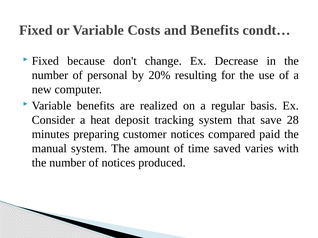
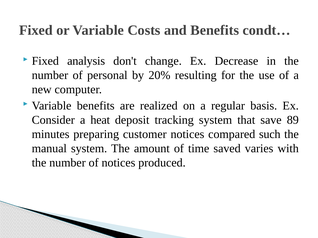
because: because -> analysis (86, 61)
28: 28 -> 89 (293, 120)
paid: paid -> such (270, 134)
